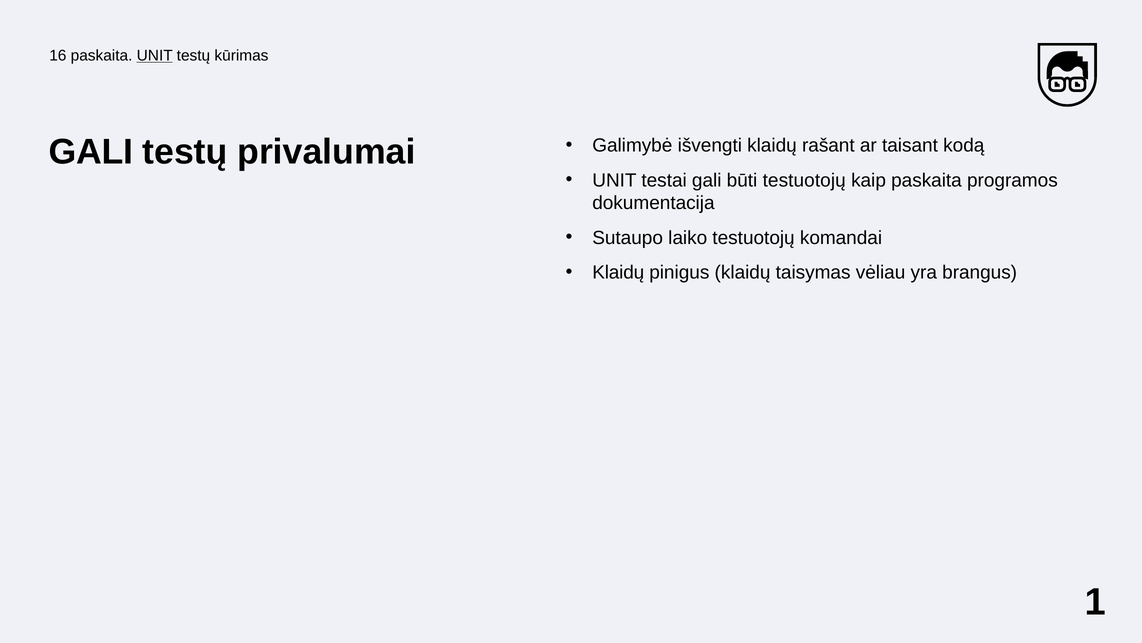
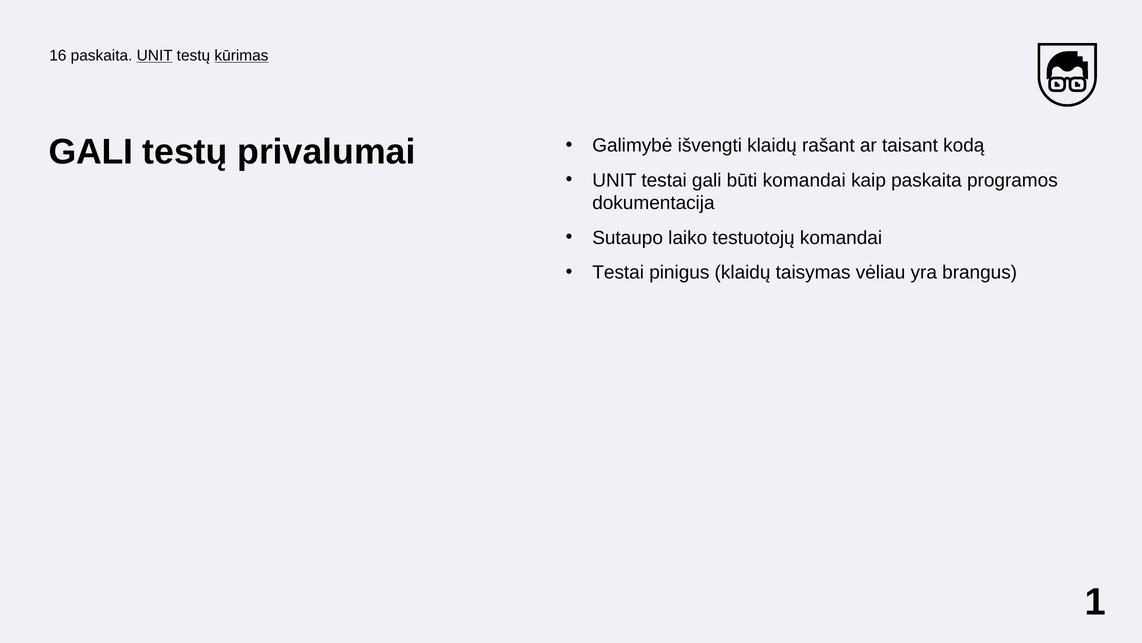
kūrimas underline: none -> present (241, 56)
būti testuotojų: testuotojų -> komandai (804, 180)
Klaidų: Klaidų -> Testai (618, 272)
